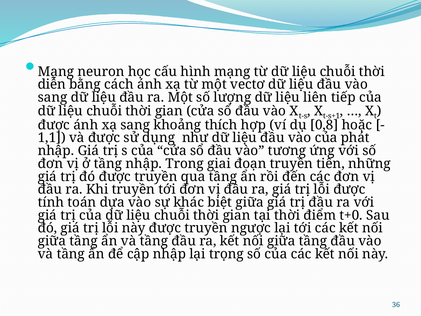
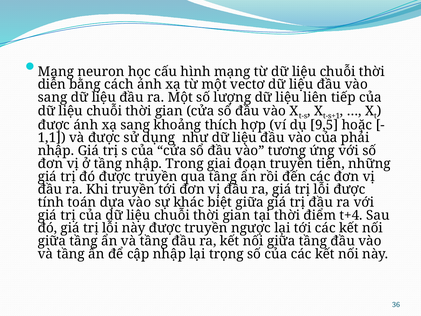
0,8: 0,8 -> 9,5 (324, 125)
phát: phát -> phải (355, 138)
t+0: t+0 -> t+4 (351, 215)
